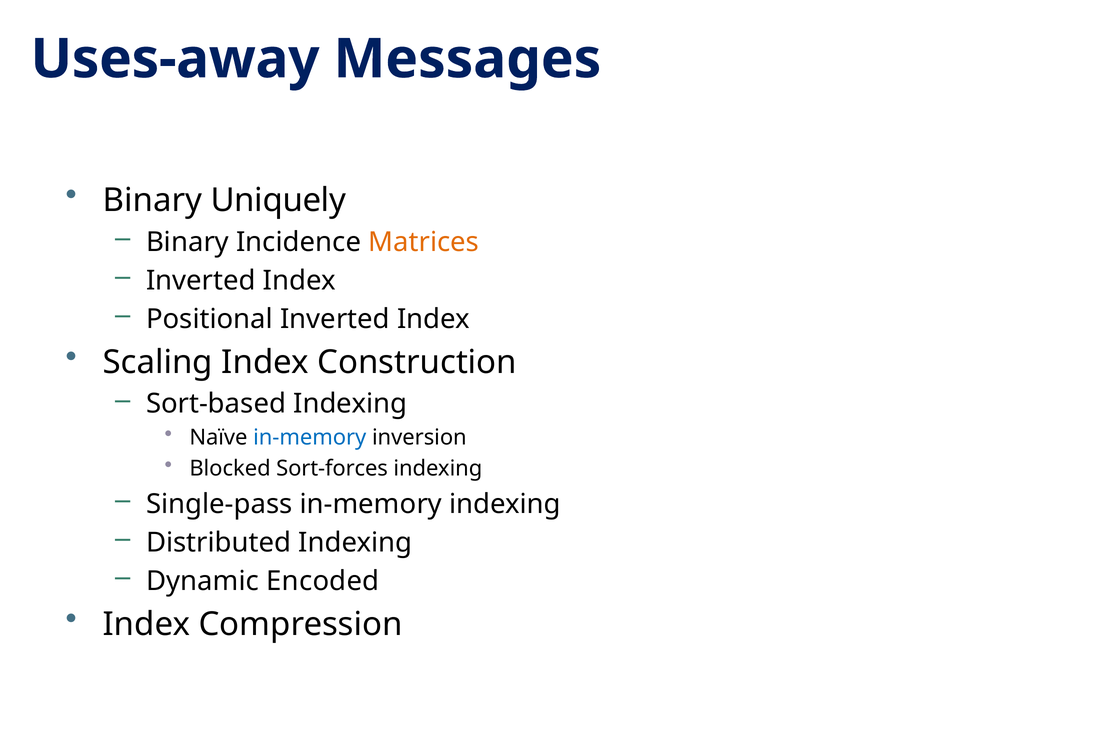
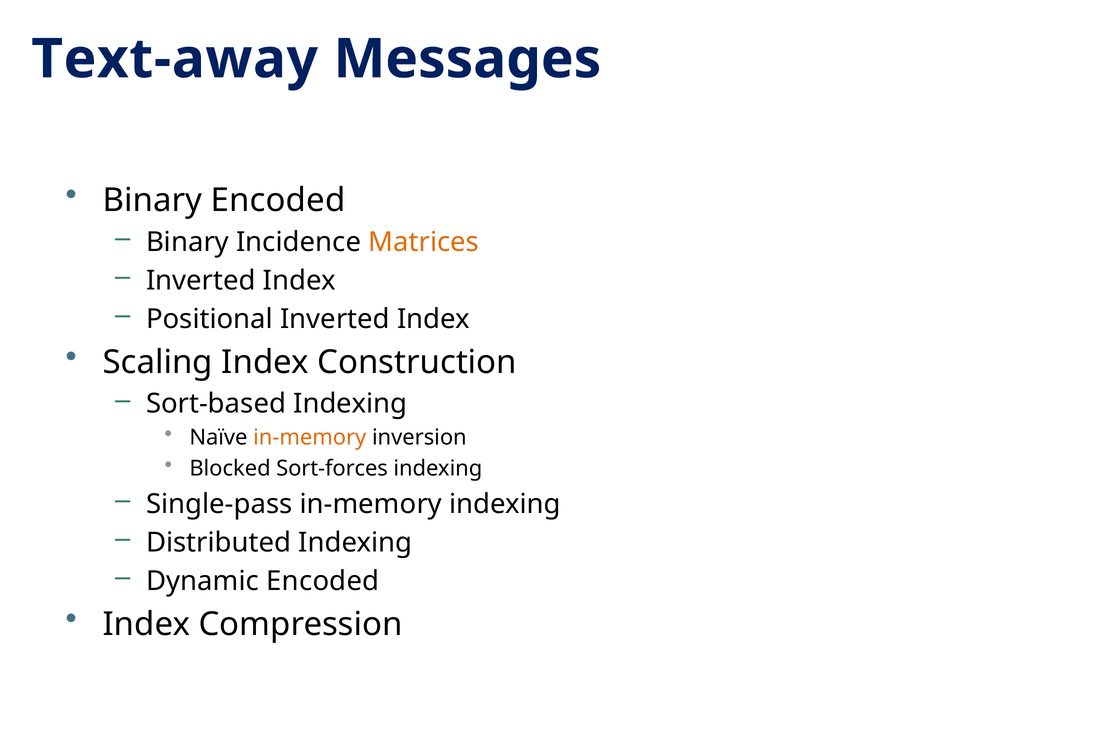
Uses-away: Uses-away -> Text-away (175, 59)
Binary Uniquely: Uniquely -> Encoded (278, 200)
in-memory colour: blue -> orange (310, 437)
